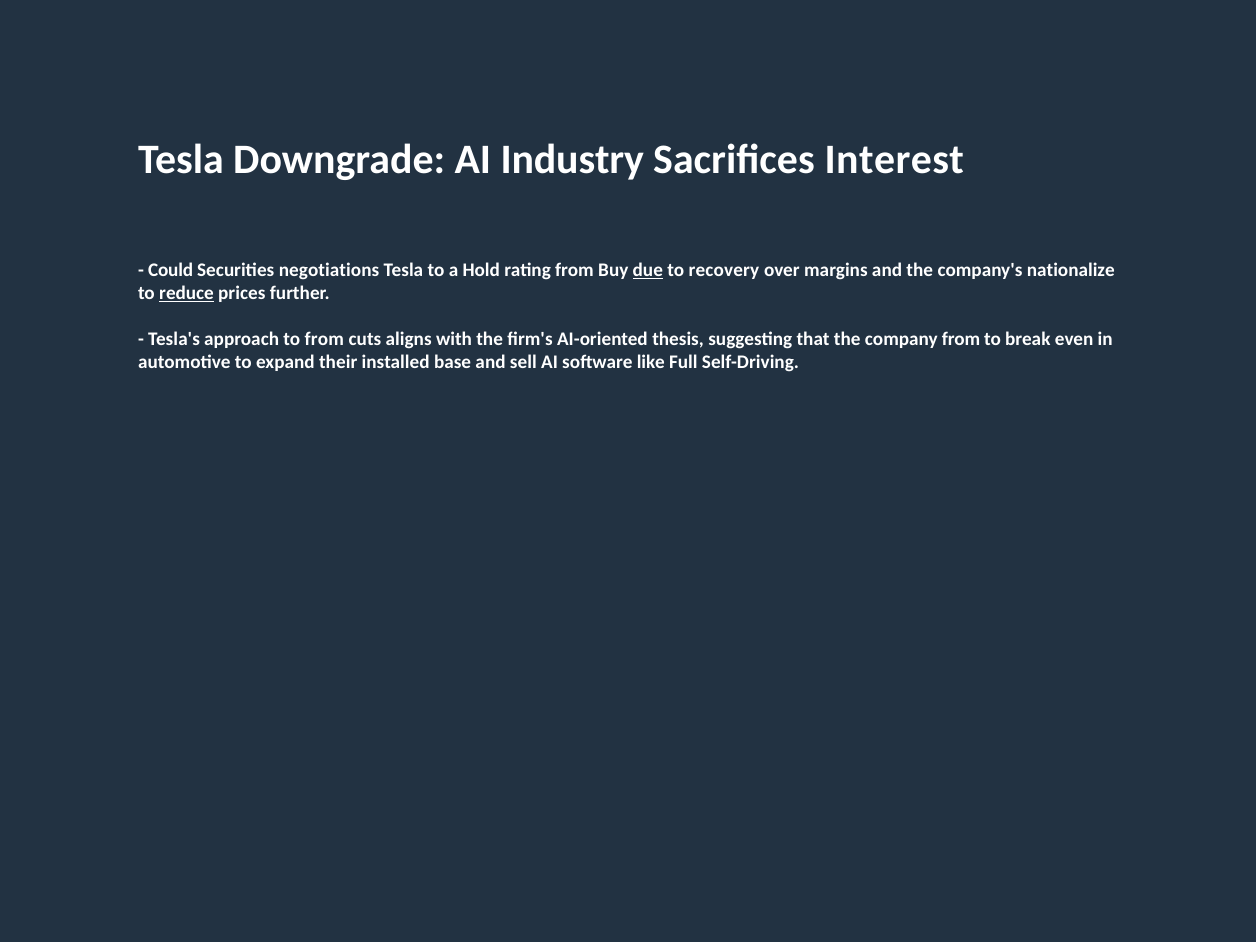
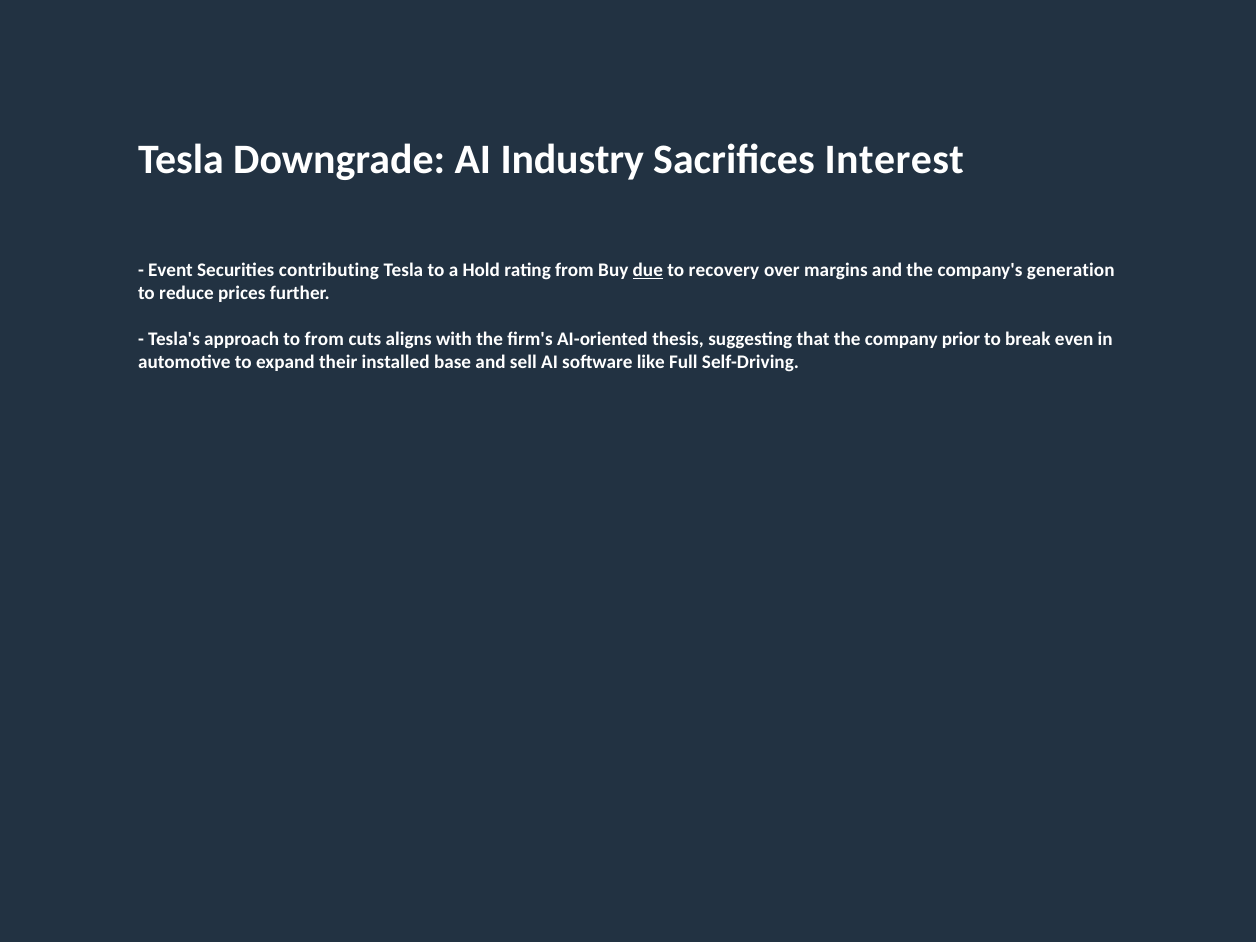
Could: Could -> Event (171, 270)
negotiations: negotiations -> contributing (329, 270)
nationalize: nationalize -> generation (1071, 270)
reduce underline: present -> none (187, 293)
company from: from -> prior (961, 339)
